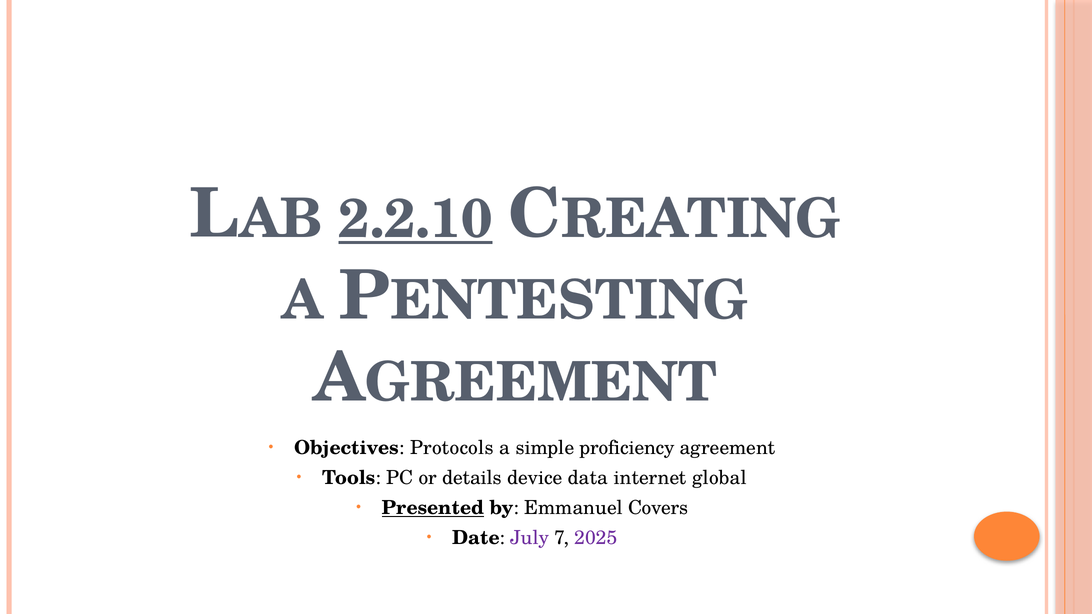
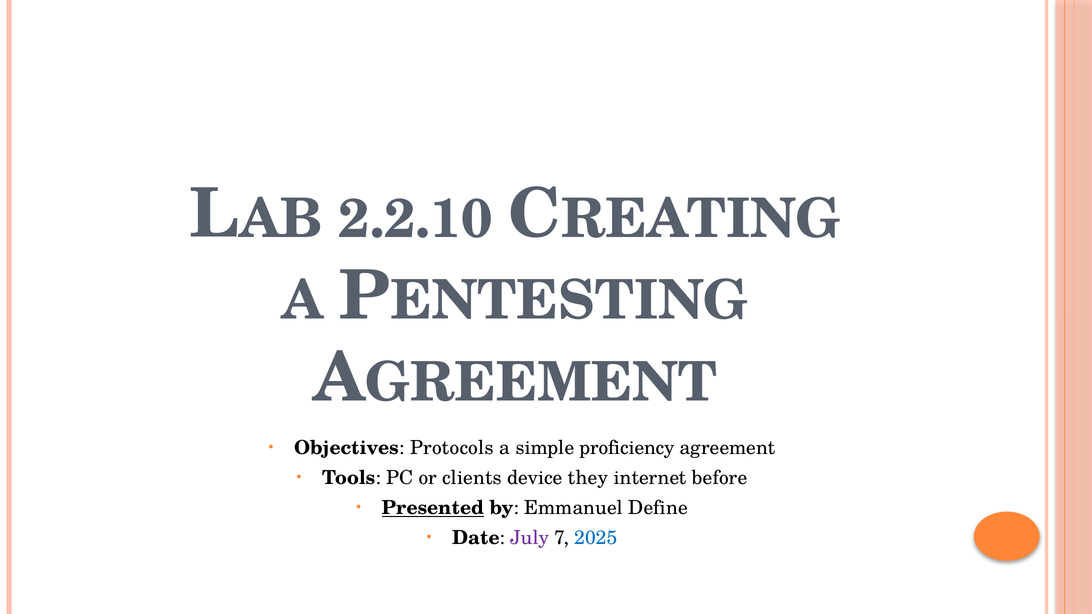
2.2.10 underline: present -> none (416, 219)
details: details -> clients (472, 478)
data: data -> they (588, 478)
global: global -> before (720, 478)
Covers: Covers -> Define (658, 508)
2025 colour: purple -> blue (596, 538)
